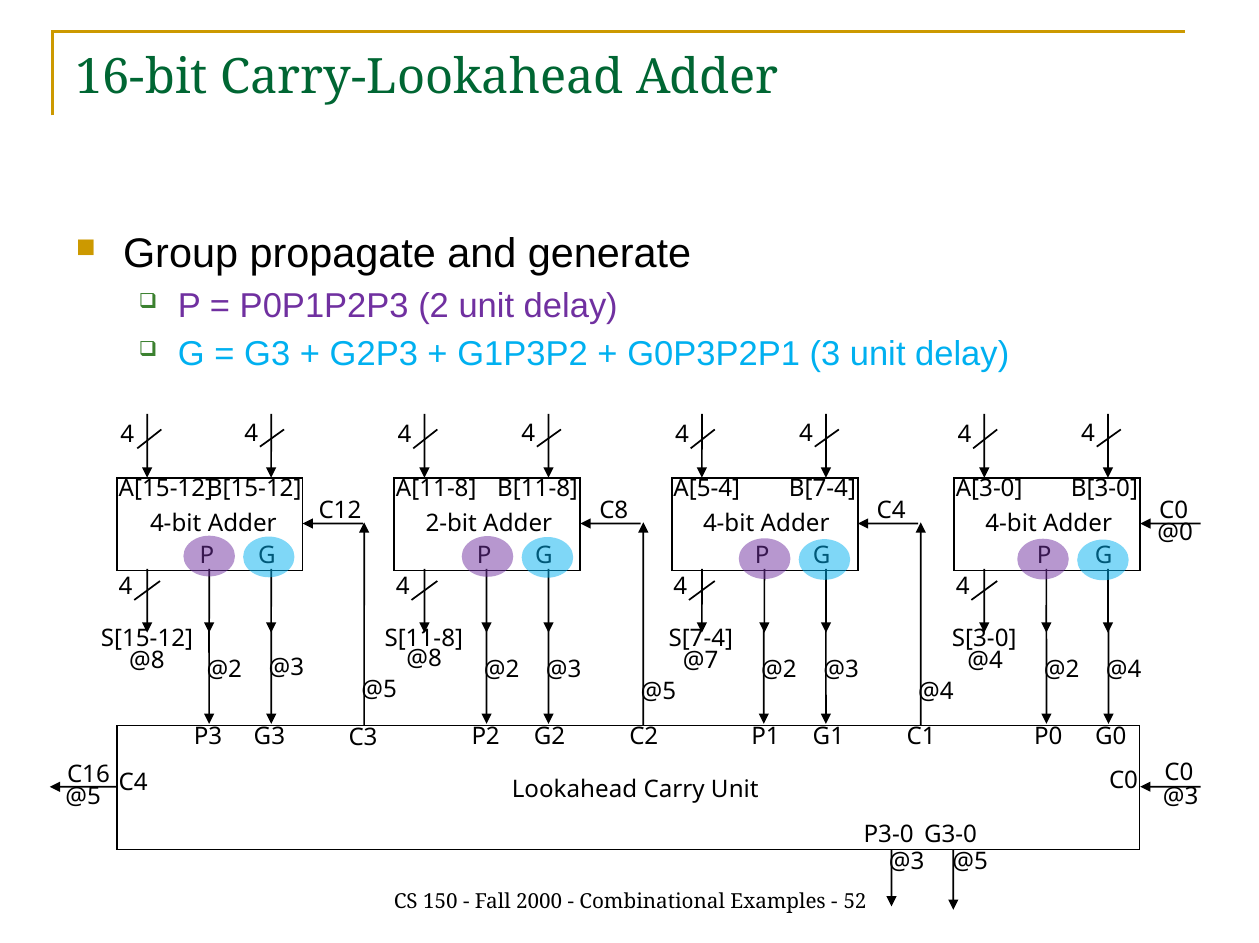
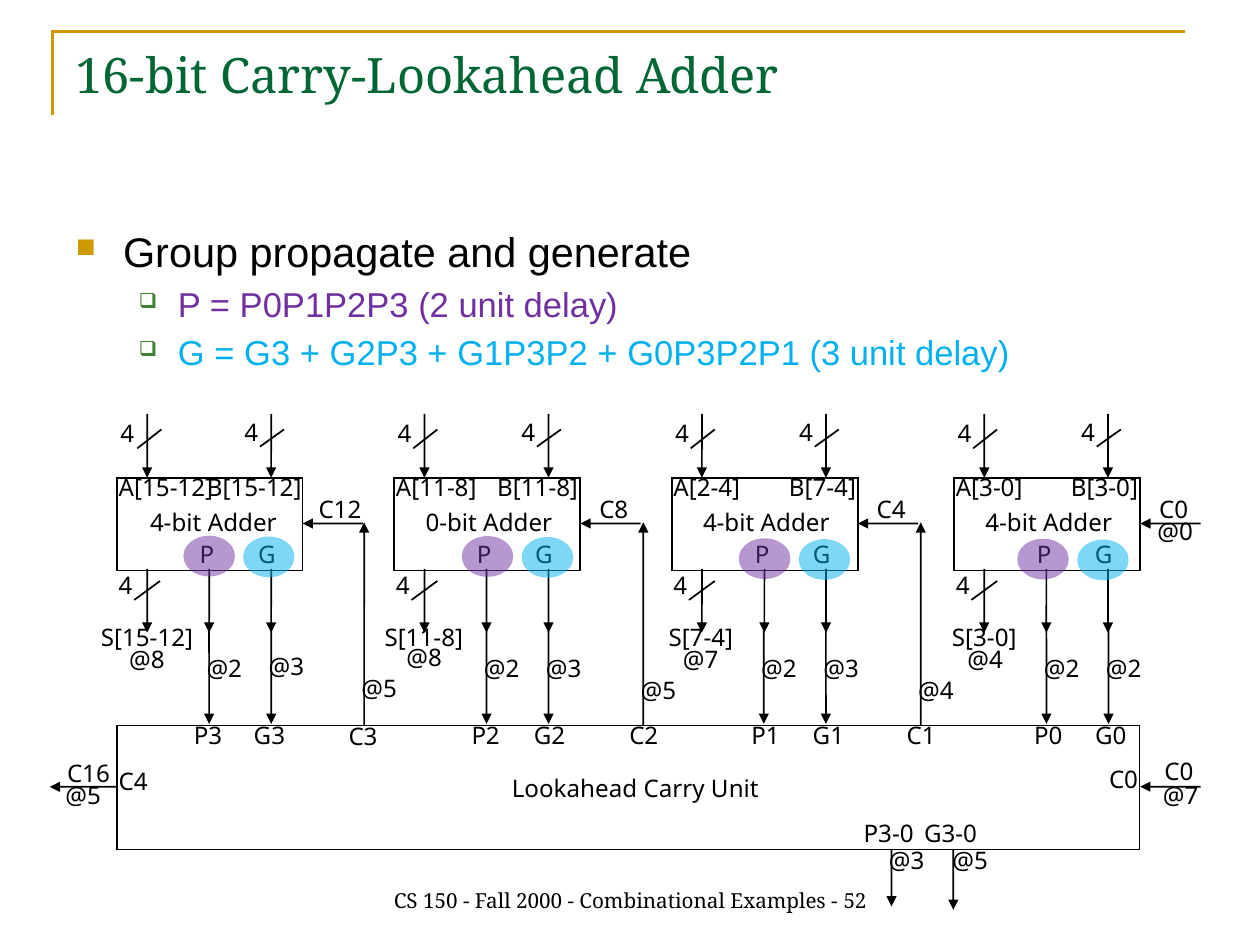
A[5-4: A[5-4 -> A[2-4 (707, 489)
2-bit: 2-bit -> 0-bit (451, 523)
@4: @4 -> @2 (1124, 669)
@3: @3 -> @7 (1181, 797)
